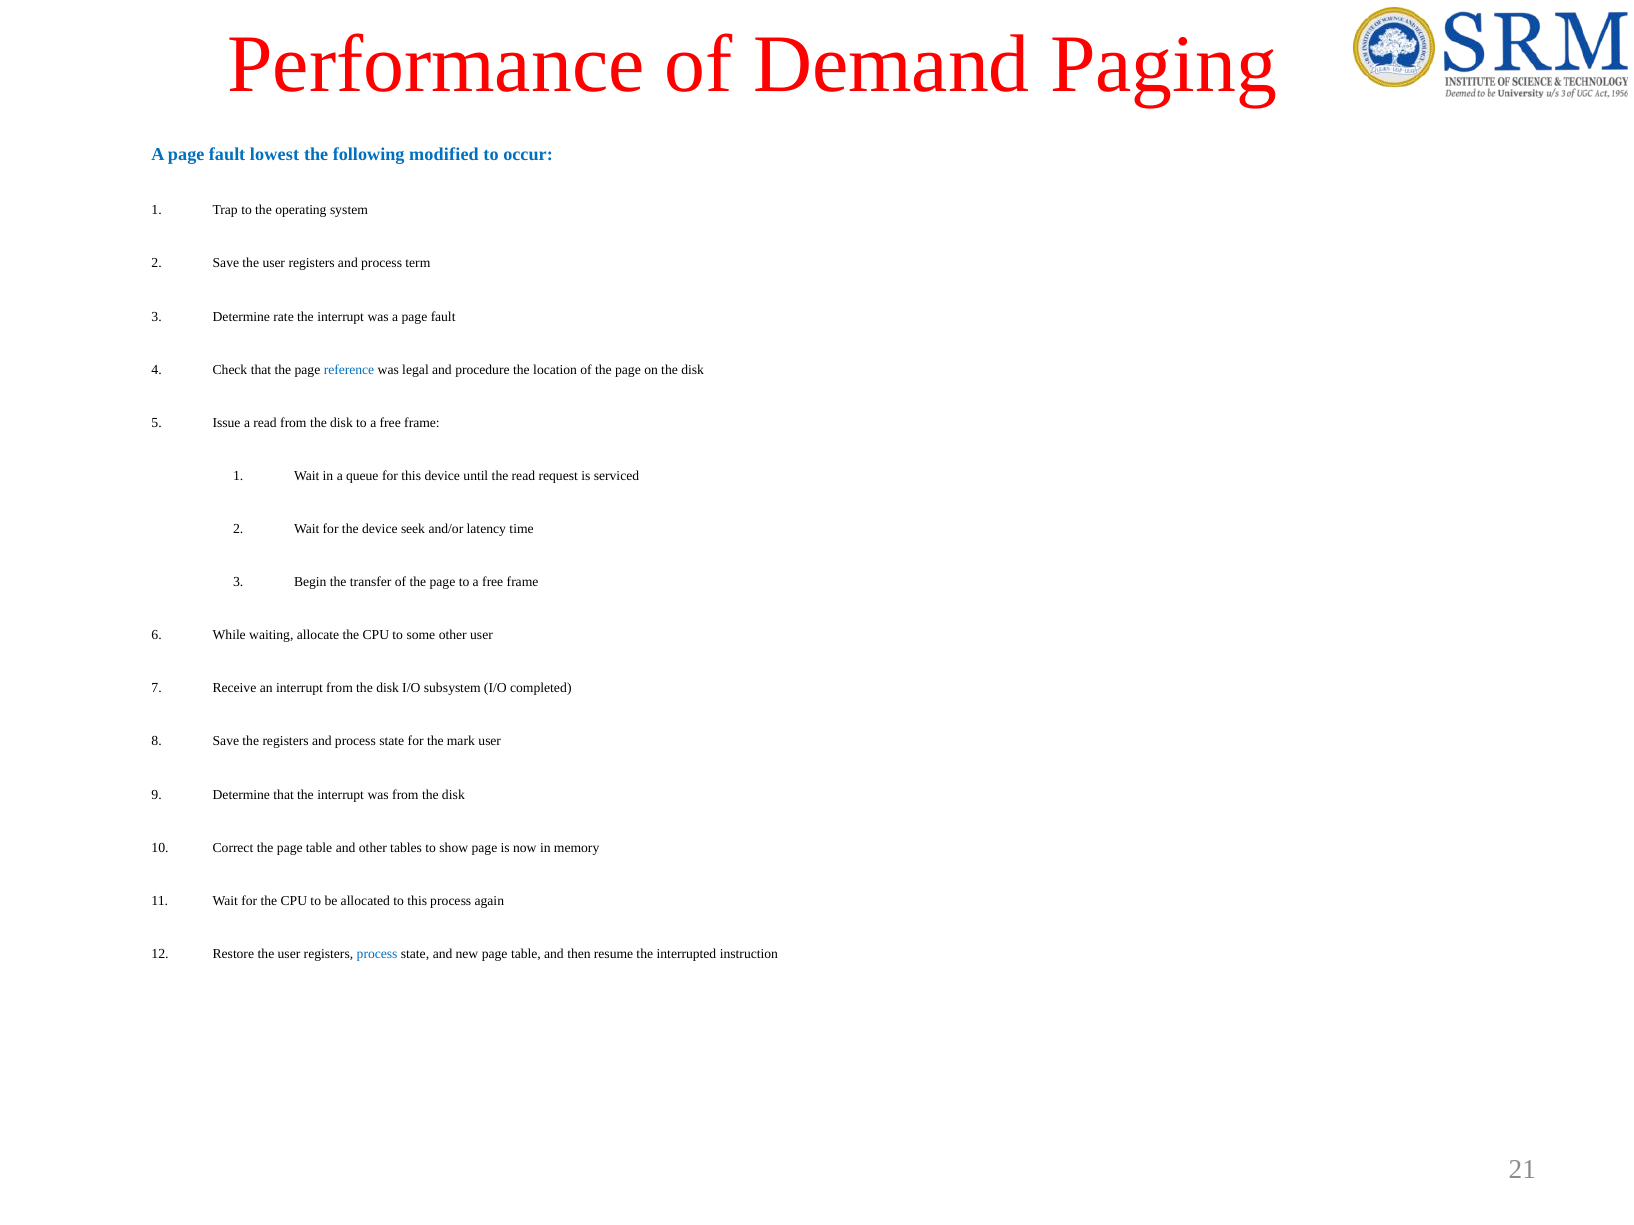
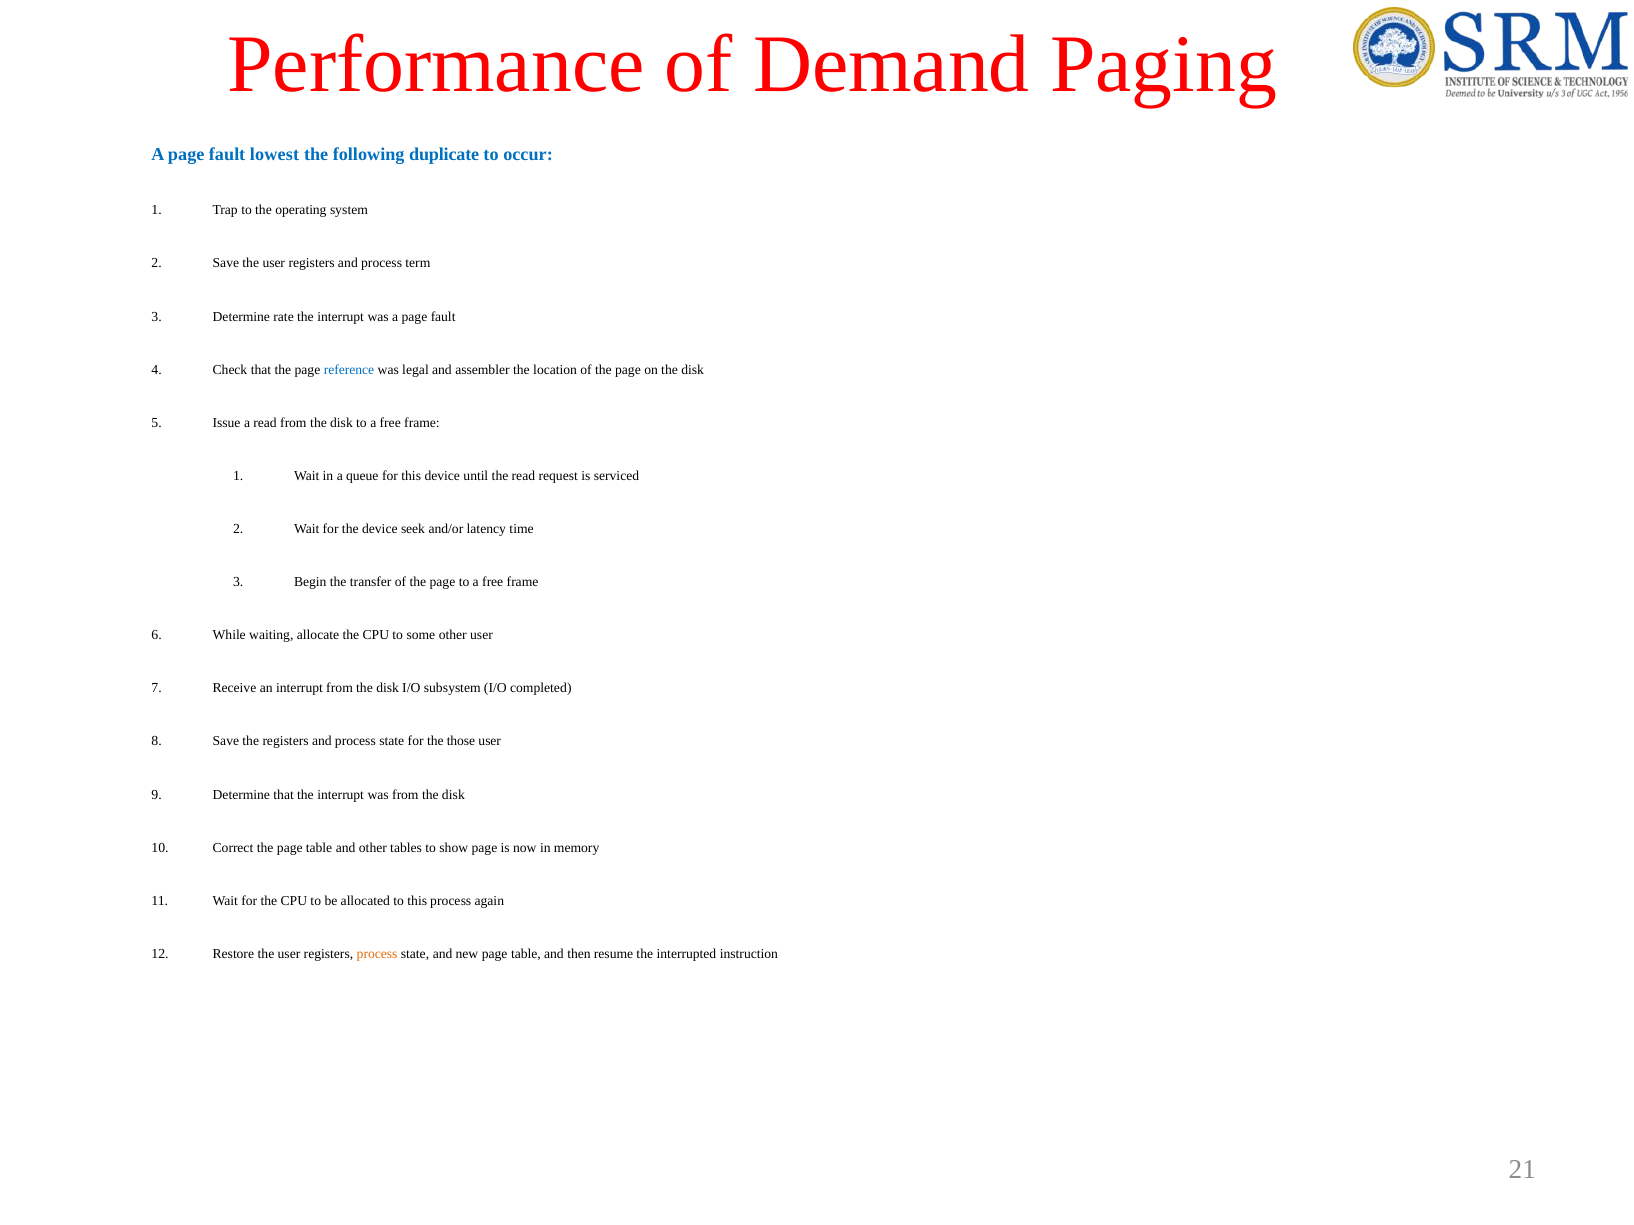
modified: modified -> duplicate (444, 155)
procedure: procedure -> assembler (482, 370)
mark: mark -> those (461, 742)
process colour: blue -> orange (377, 954)
